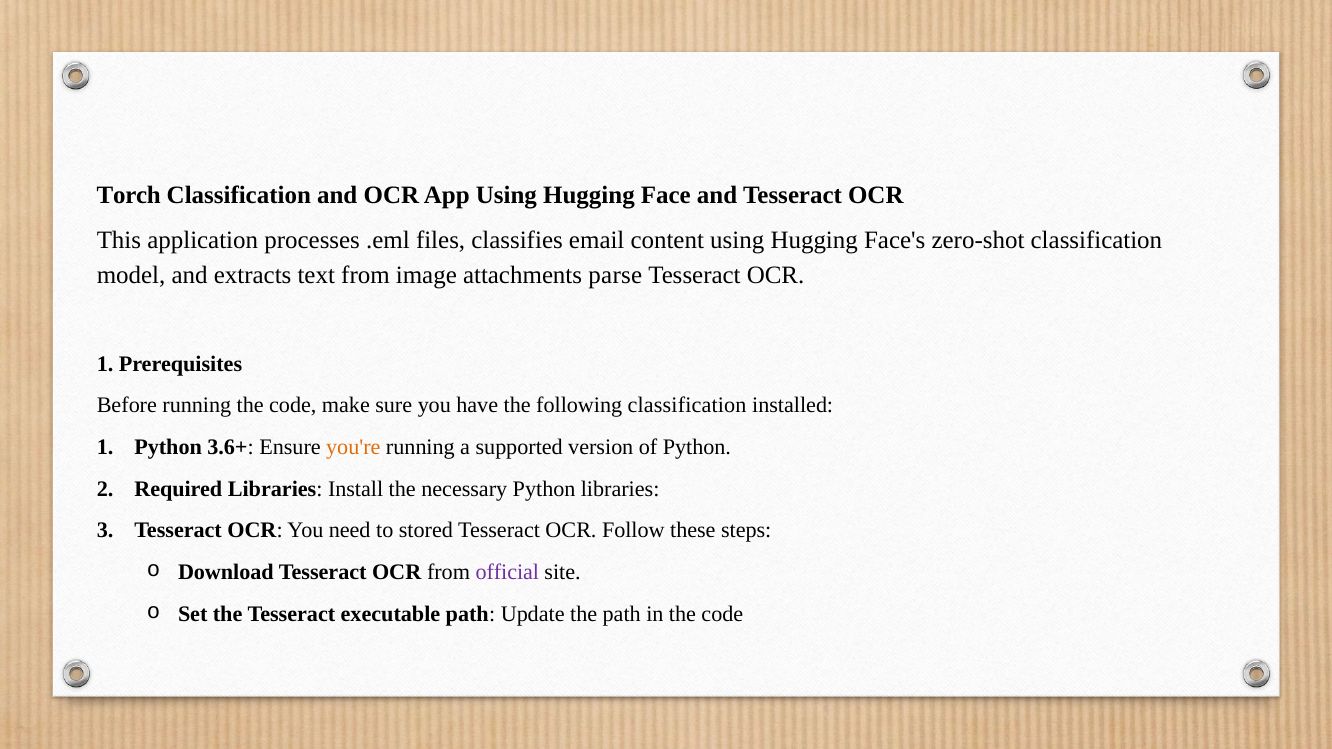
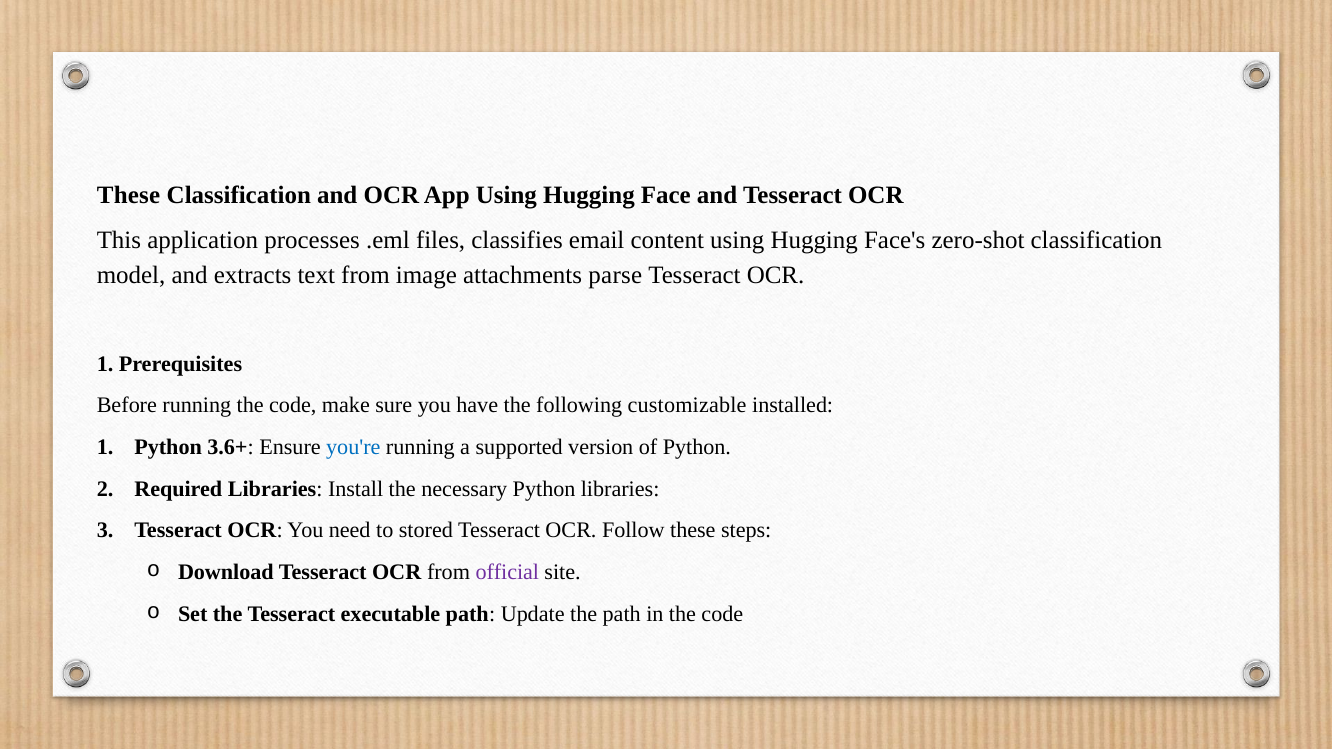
Torch: Torch -> These (129, 195)
following classification: classification -> customizable (687, 406)
you're colour: orange -> blue (353, 447)
